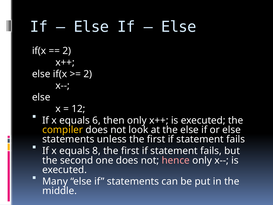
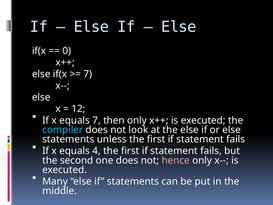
2: 2 -> 0 (67, 51)
2: 2 -> 7 (88, 74)
equals 6: 6 -> 7 (97, 120)
compiler colour: yellow -> light blue (63, 130)
8: 8 -> 4 (97, 151)
